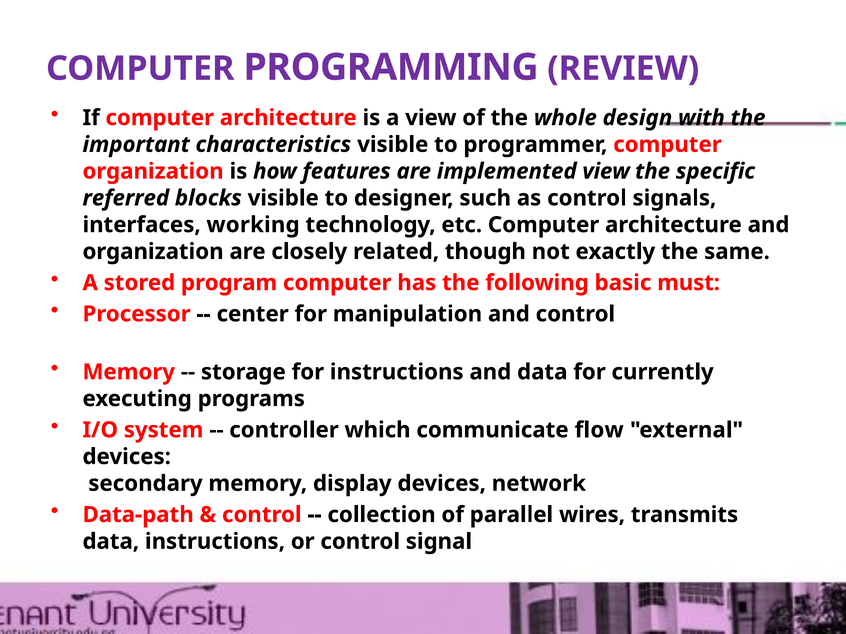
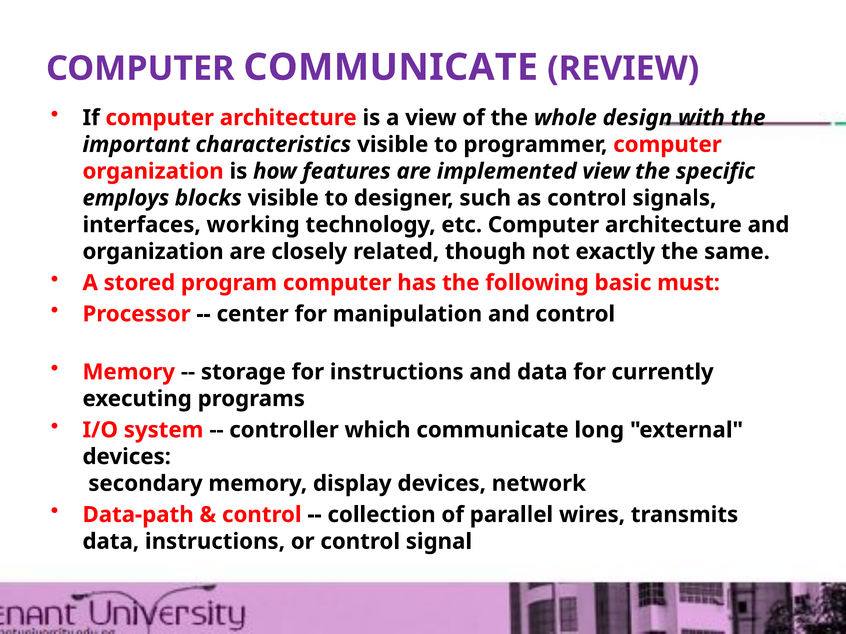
COMPUTER PROGRAMMING: PROGRAMMING -> COMMUNICATE (391, 67)
referred: referred -> employs (126, 198)
flow: flow -> long (599, 430)
